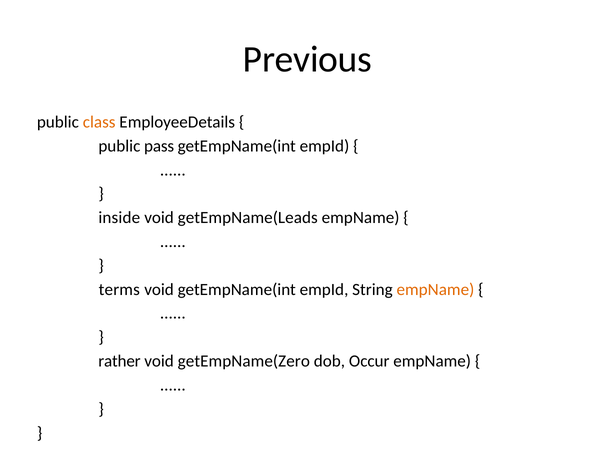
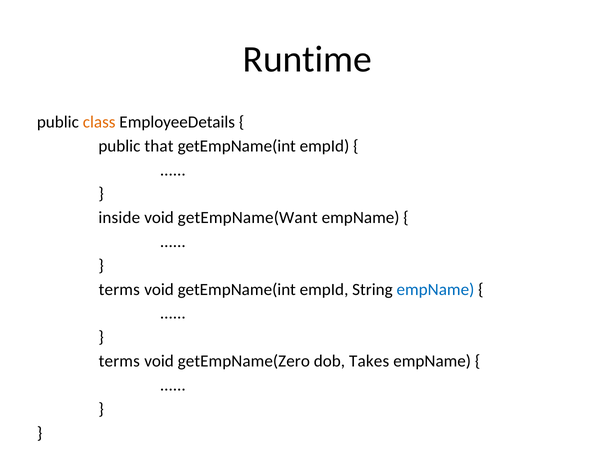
Previous: Previous -> Runtime (307, 60)
pass: pass -> that (159, 146)
getEmpName(Leads: getEmpName(Leads -> getEmpName(Want (248, 218)
empName colour: orange -> blue (435, 290)
rather: rather -> terms (119, 361)
Occur: Occur -> Takes (369, 361)
